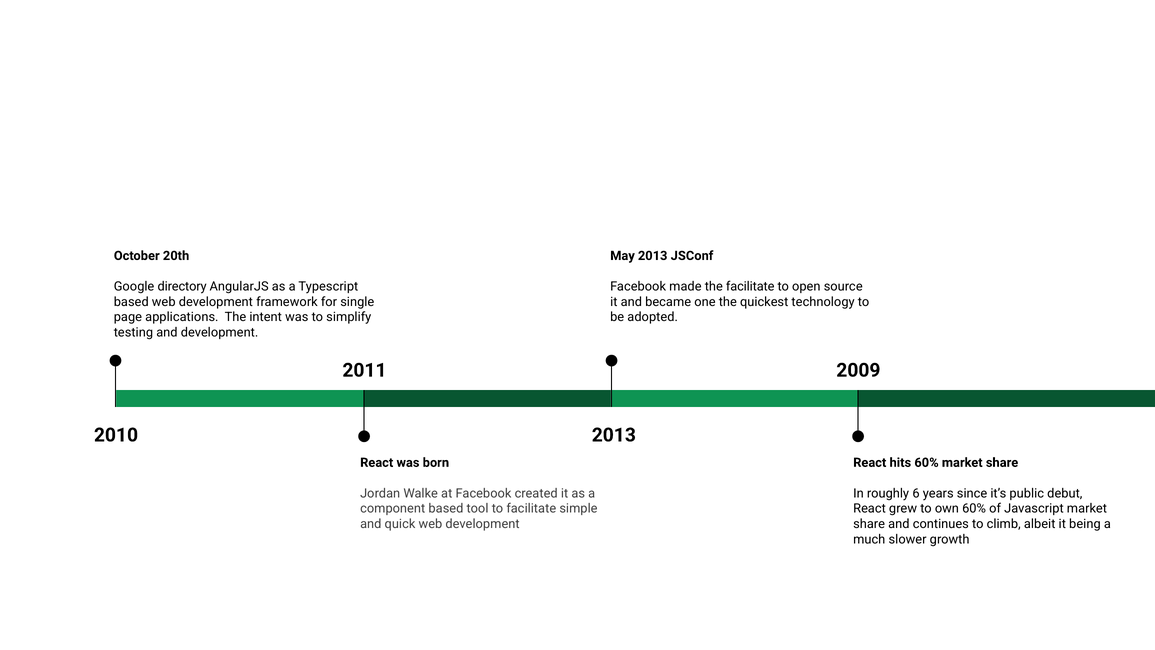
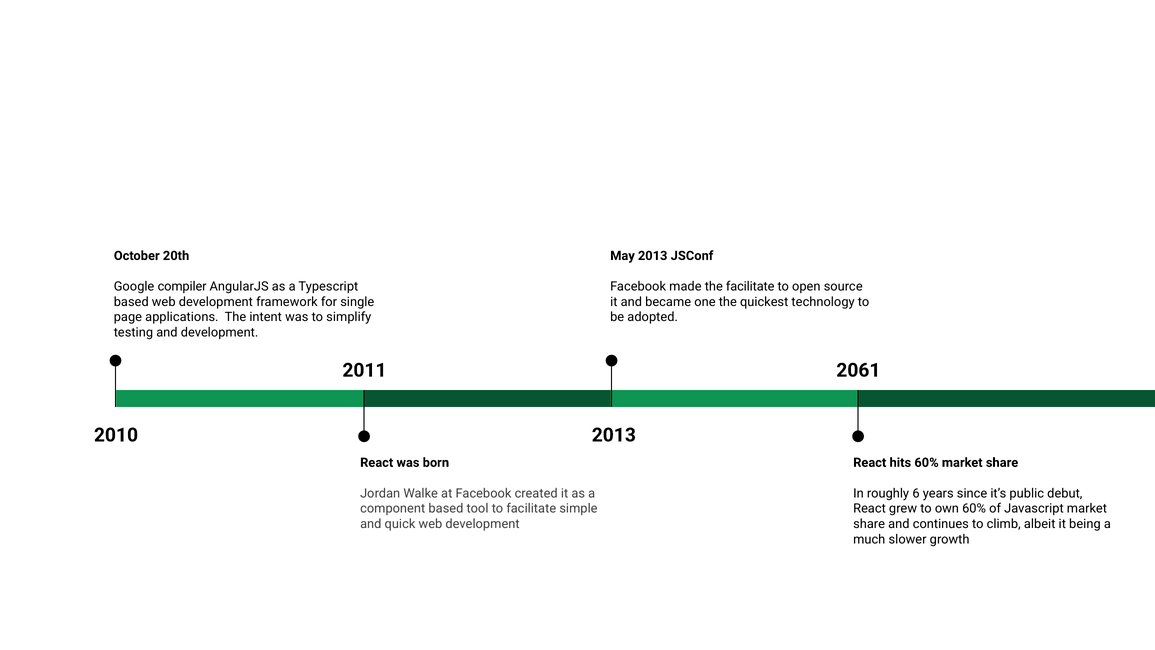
directory: directory -> compiler (182, 286)
2009: 2009 -> 2061 (858, 370)
